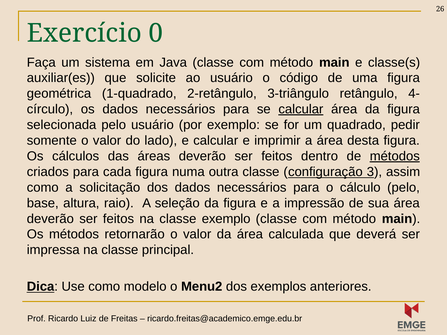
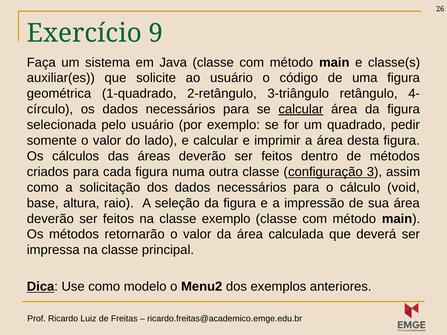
0: 0 -> 9 (156, 33)
métodos underline: present -> none (395, 156)
cálculo pelo: pelo -> void (403, 188)
